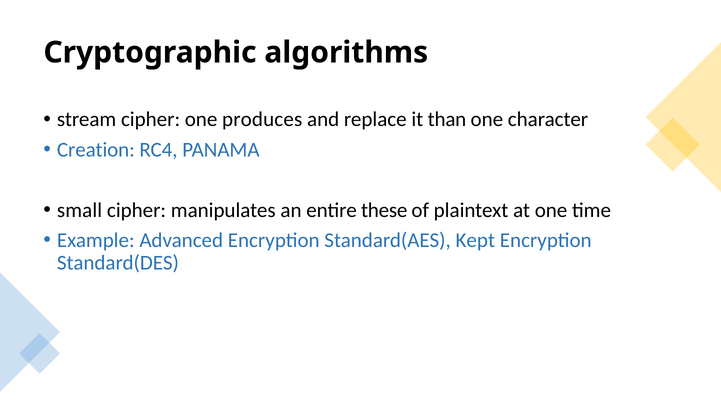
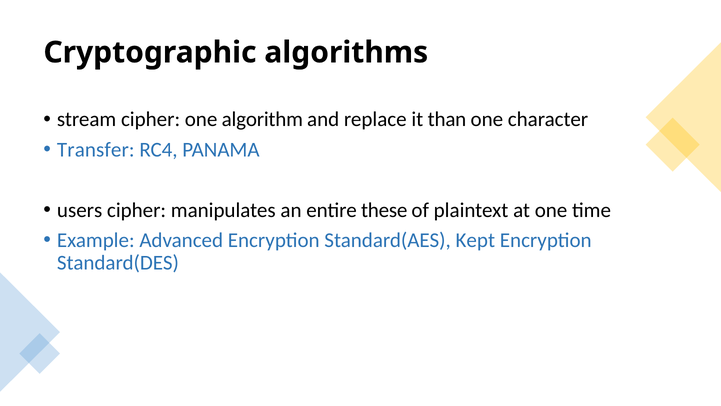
produces: produces -> algorithm (262, 119)
Creation: Creation -> Transfer (96, 150)
small: small -> users (80, 210)
